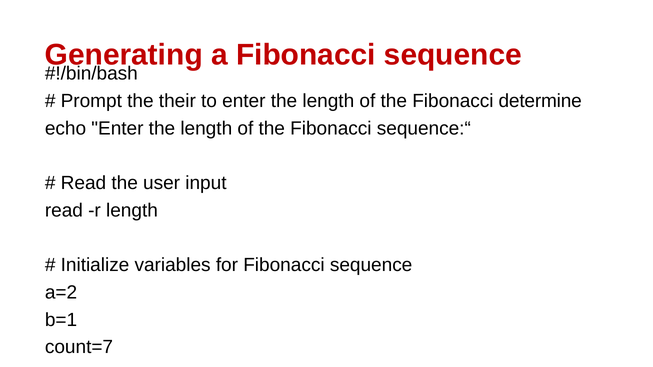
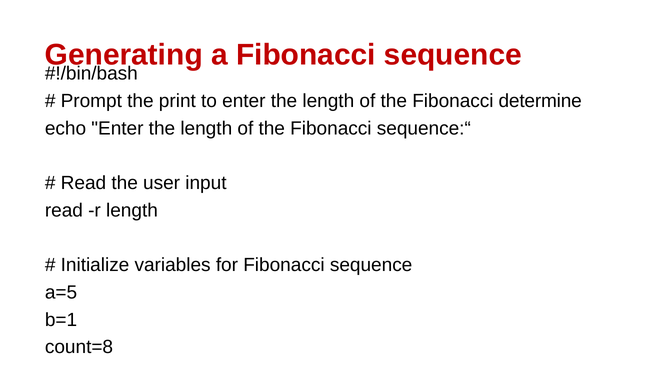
their: their -> print (177, 101)
a=2: a=2 -> a=5 (61, 293)
count=7: count=7 -> count=8 (79, 347)
